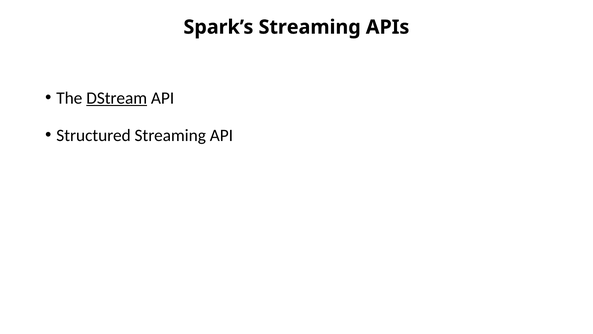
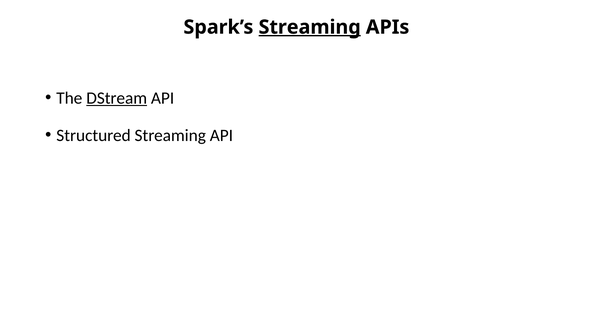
Streaming underline: none -> present (310, 27)
